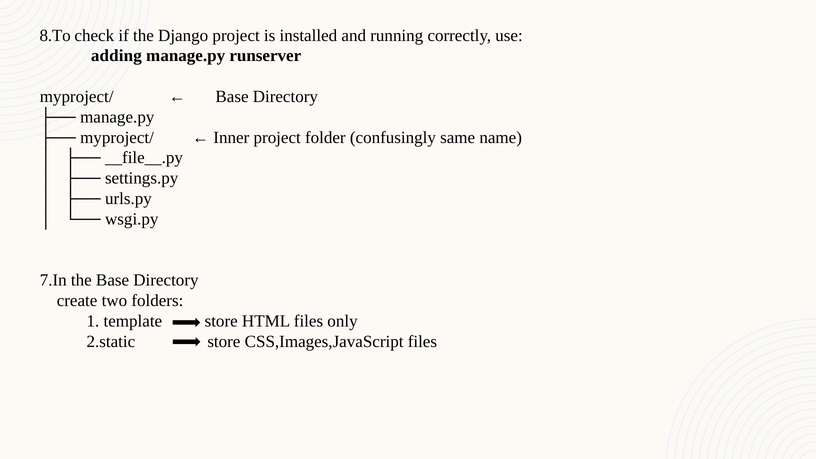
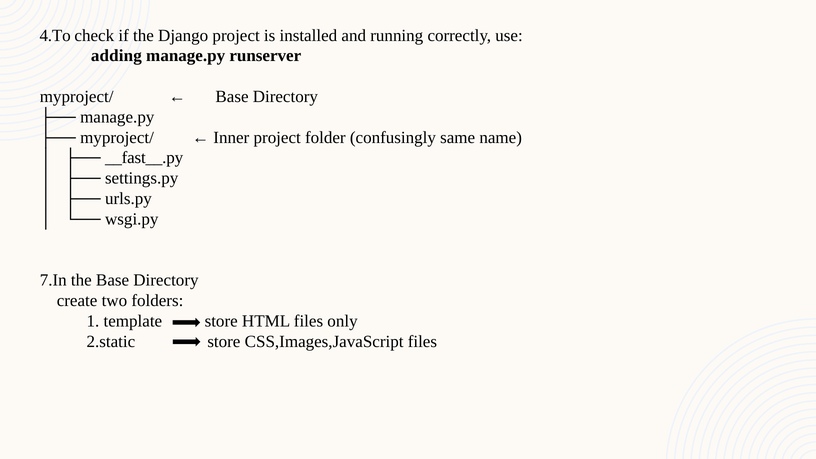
8.To: 8.To -> 4.To (55, 35)
__file__.py: __file__.py -> __fast__.py (144, 158)
